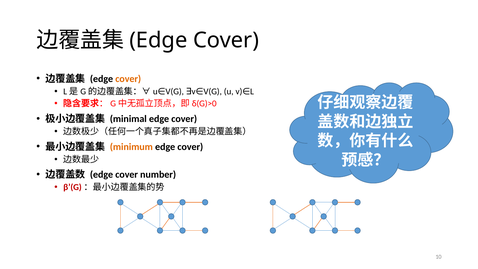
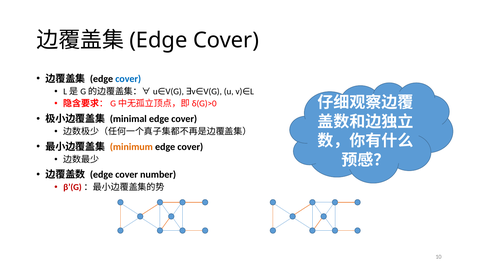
cover colour: orange -> blue (128, 79)
